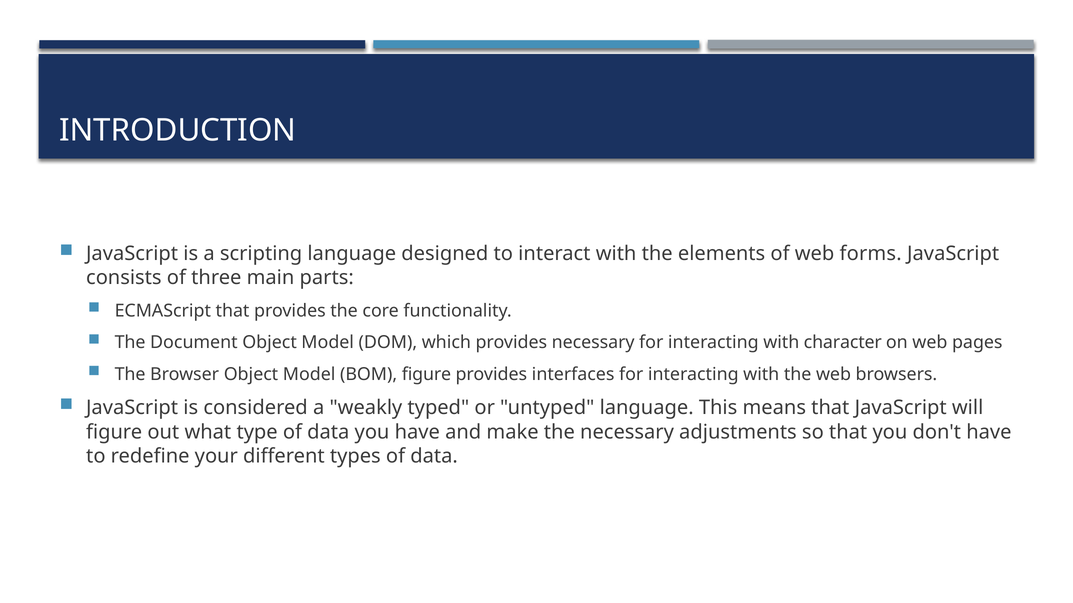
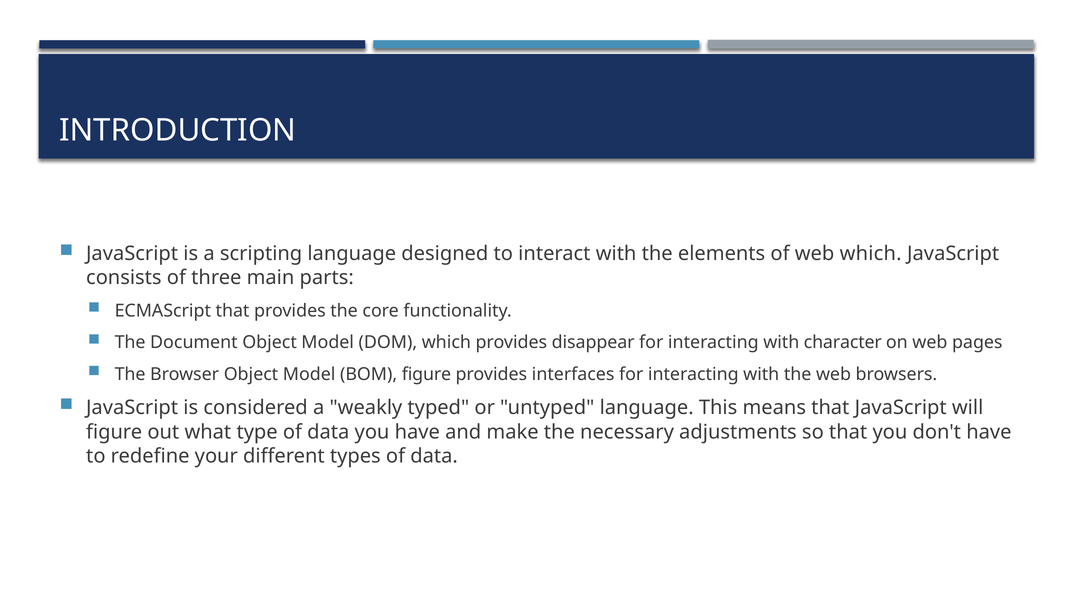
web forms: forms -> which (871, 254)
provides necessary: necessary -> disappear (593, 343)
